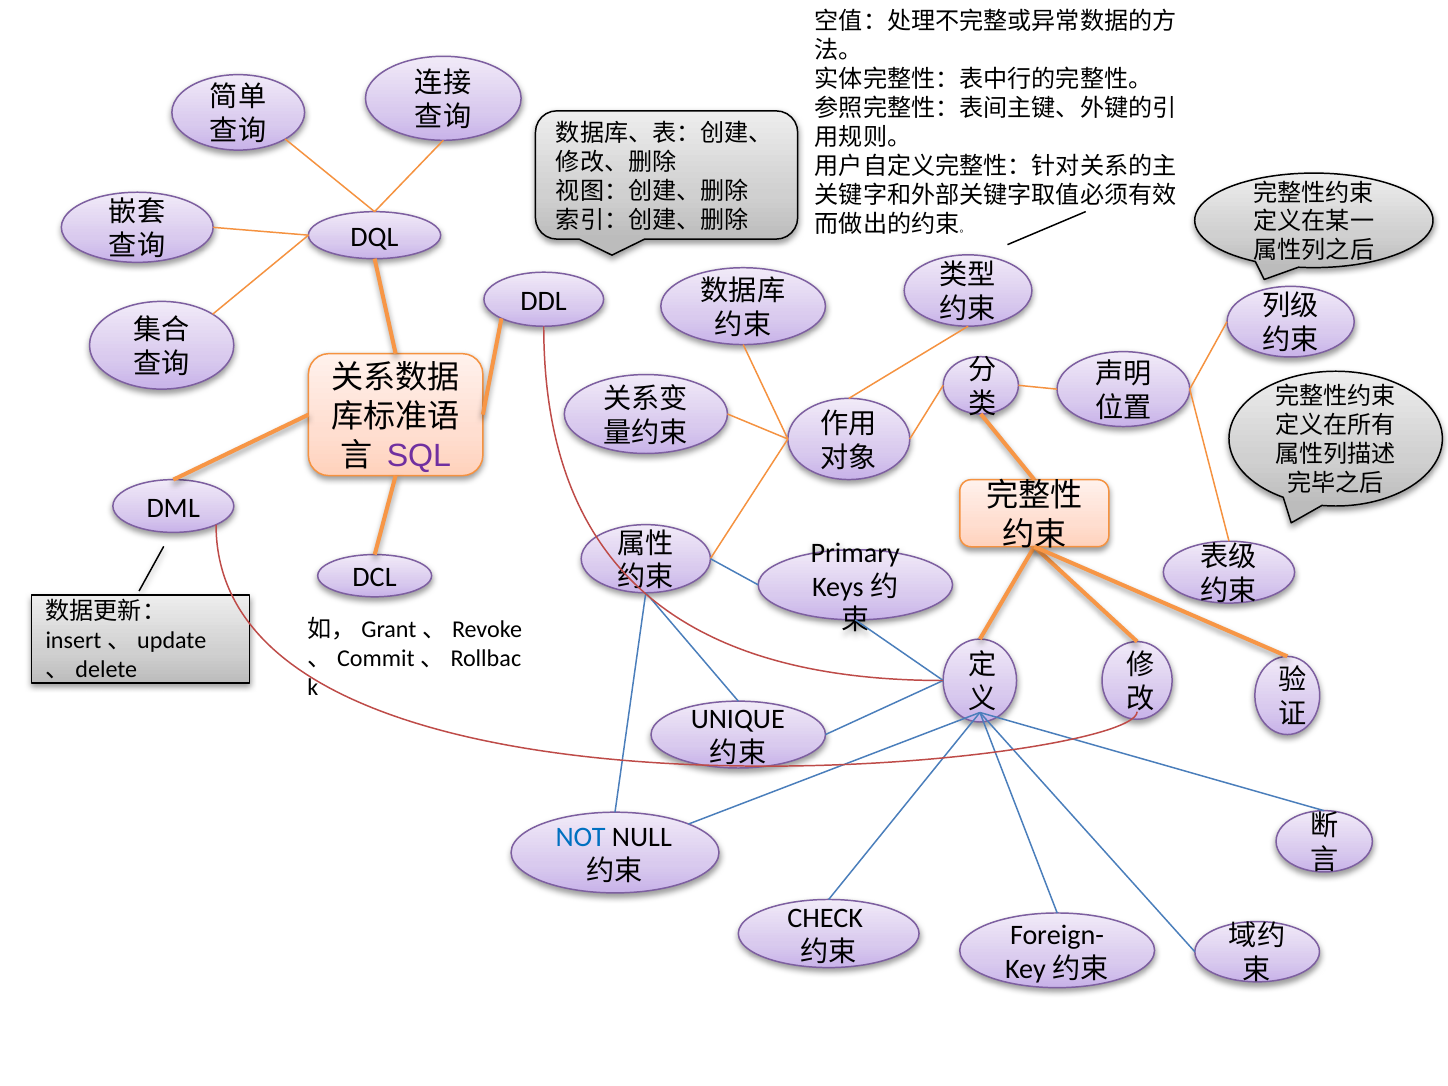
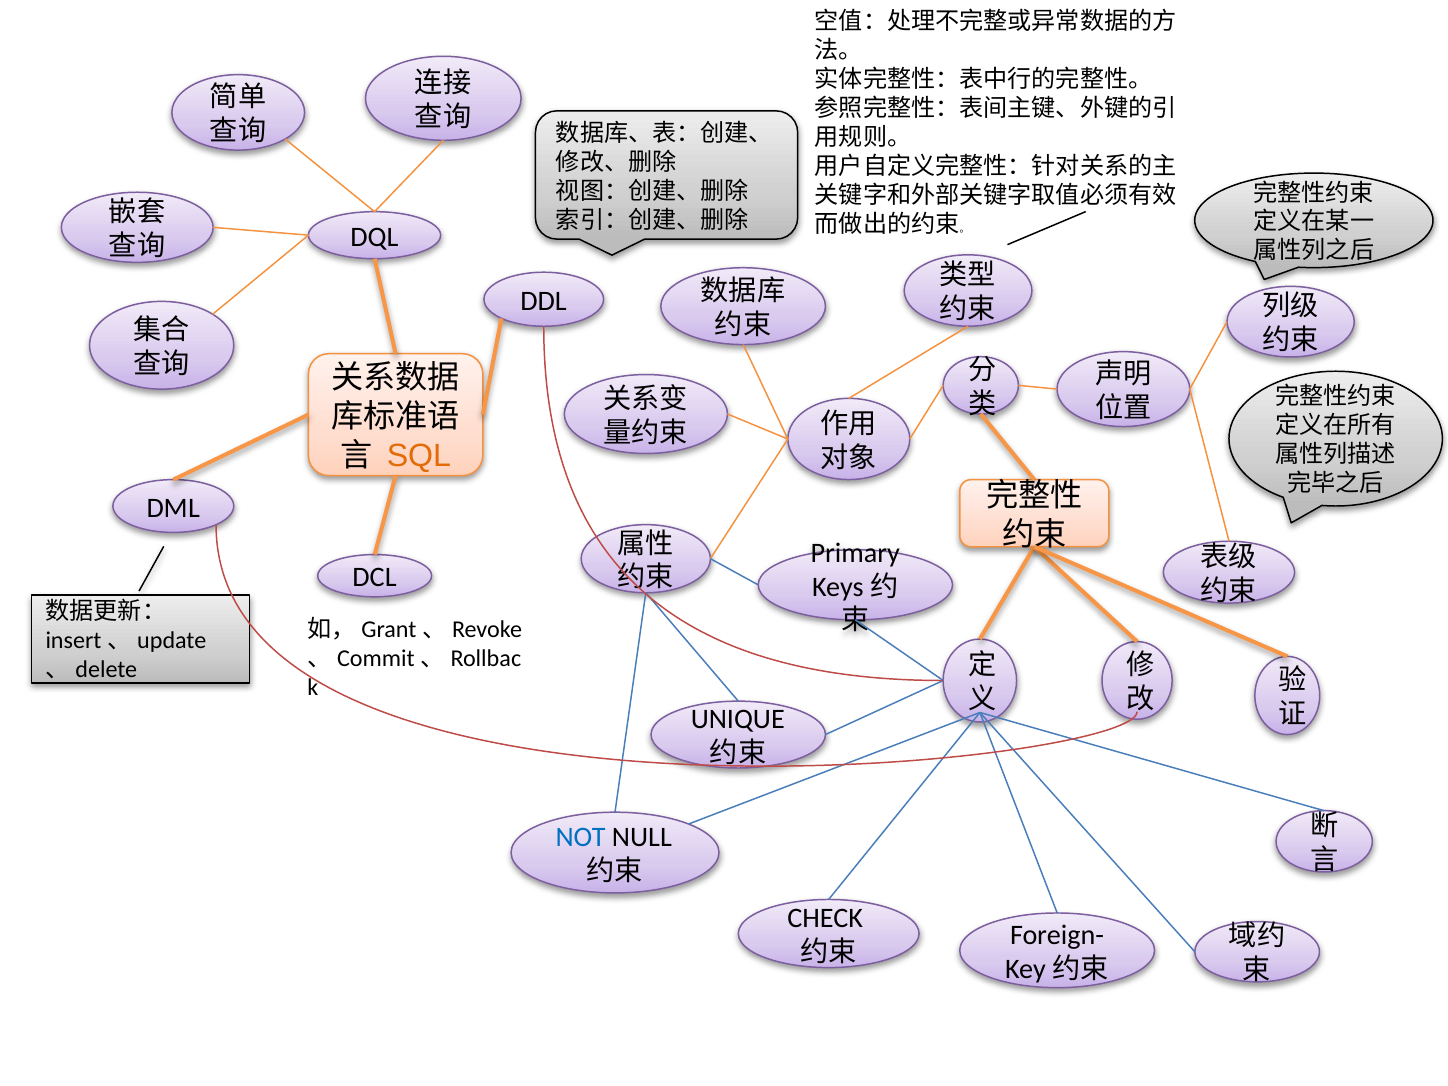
SQL colour: purple -> orange (419, 455)
